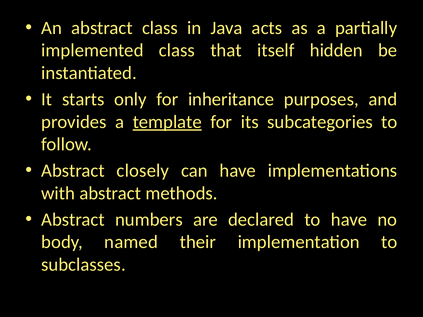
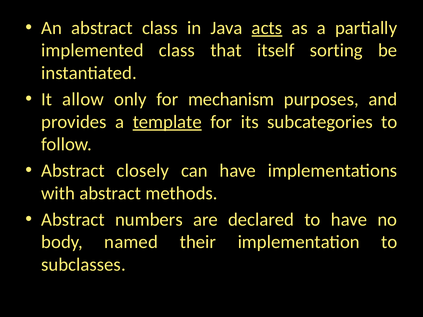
acts underline: none -> present (267, 28)
hidden: hidden -> sorting (336, 51)
starts: starts -> allow (83, 99)
inheritance: inheritance -> mechanism (231, 99)
